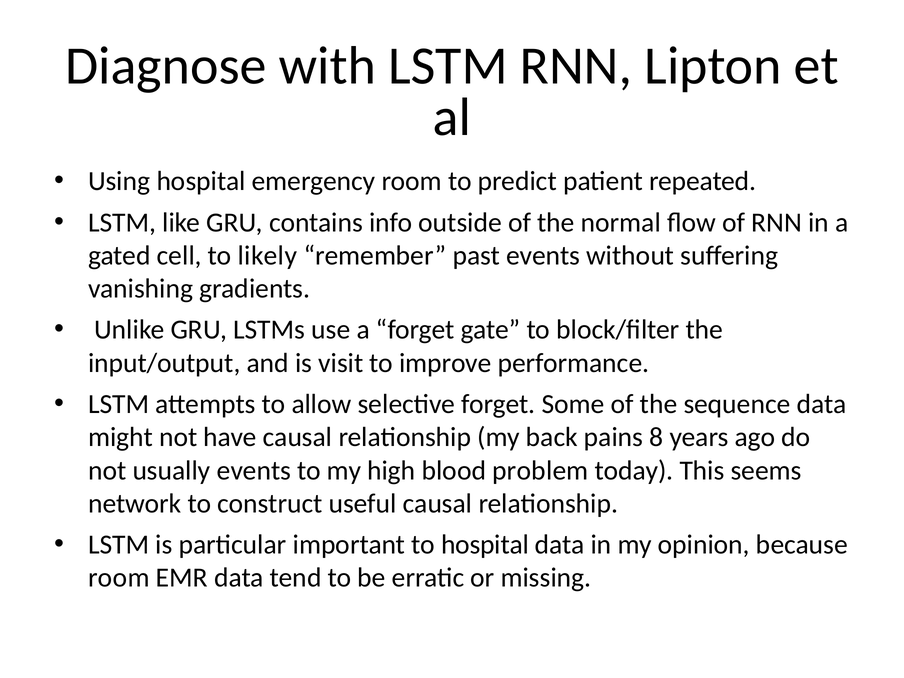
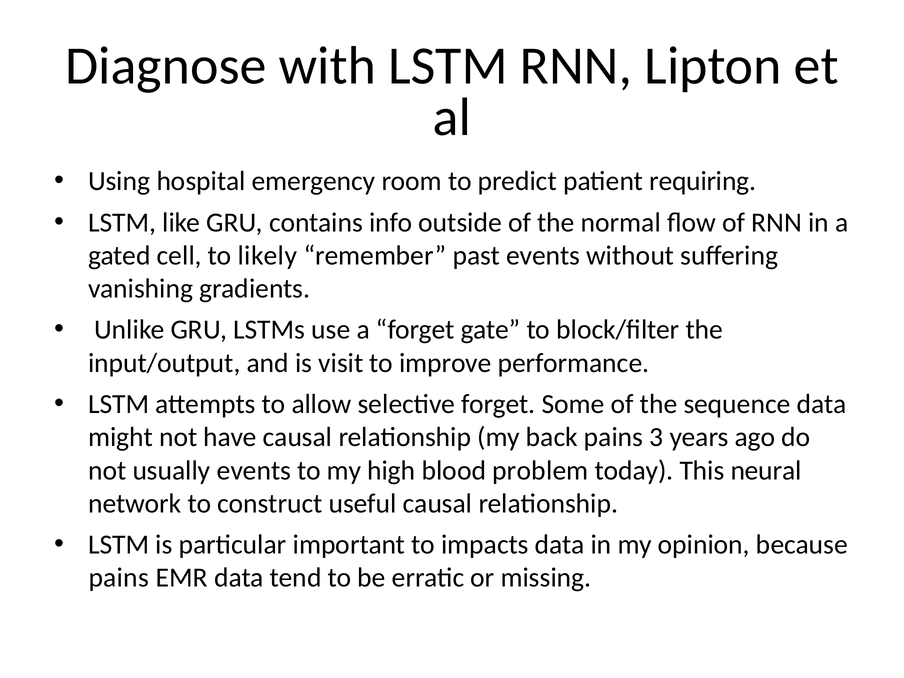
repeated: repeated -> requiring (703, 181)
8: 8 -> 3 (656, 437)
seems: seems -> neural (766, 470)
to hospital: hospital -> impacts (485, 545)
room: room -> pains (119, 578)
